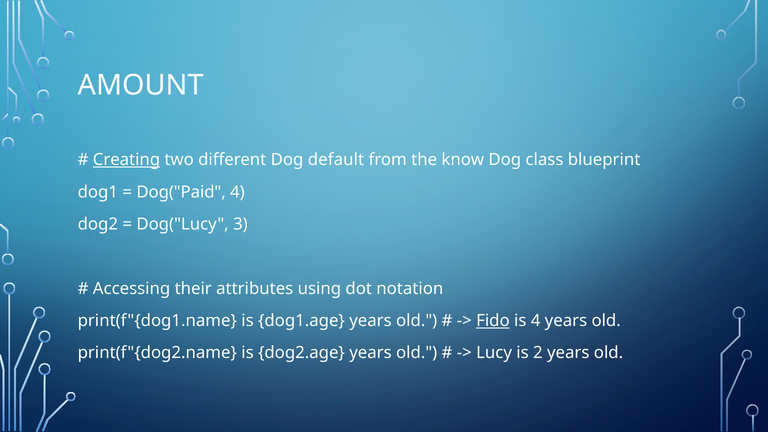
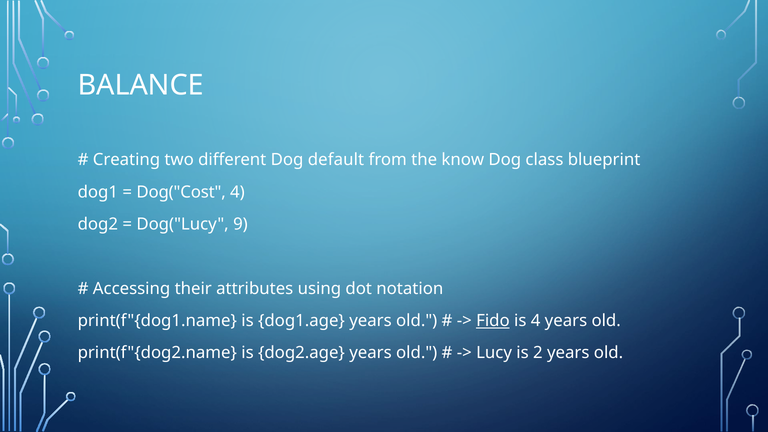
AMOUNT: AMOUNT -> BALANCE (141, 85)
Creating underline: present -> none (126, 160)
Dog("Paid: Dog("Paid -> Dog("Cost (181, 192)
3: 3 -> 9 (240, 224)
